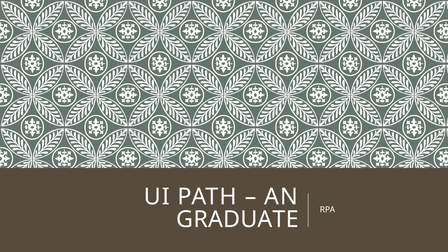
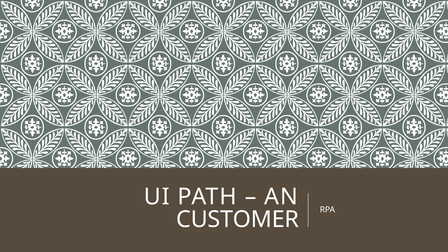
GRADUATE: GRADUATE -> CUSTOMER (238, 219)
